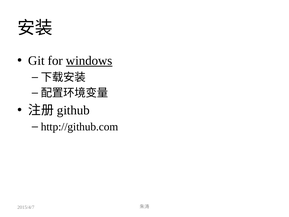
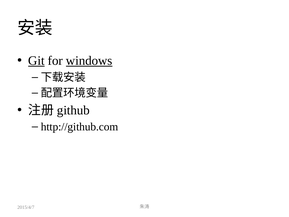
Git underline: none -> present (36, 61)
